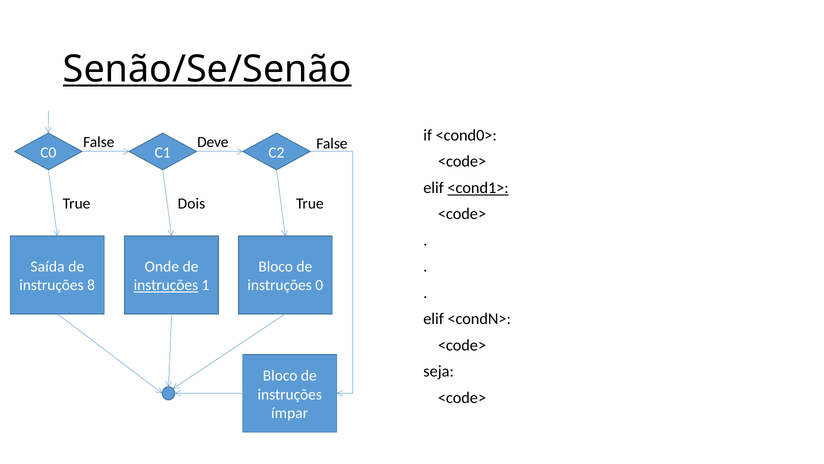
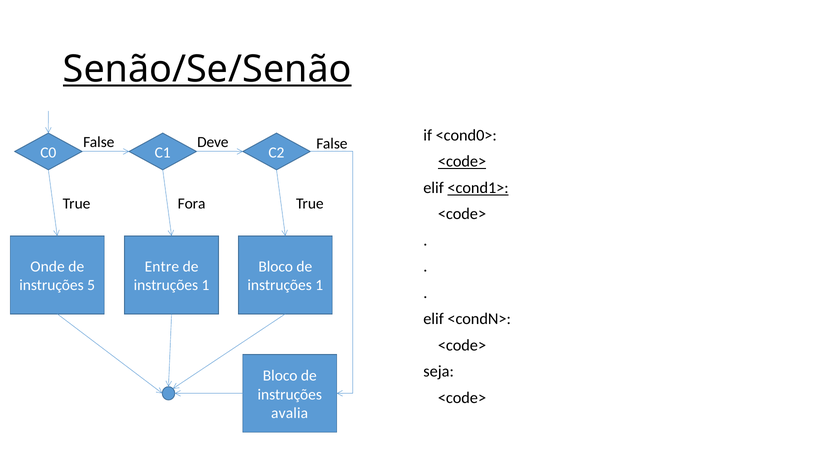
<code> underline: none -> present (462, 161)
Dois: Dois -> Fora (192, 204)
Saída: Saída -> Onde (48, 266)
Onde: Onde -> Entre (162, 266)
8: 8 -> 5 (91, 285)
instruções underline: present -> none (166, 285)
0: 0 -> 1 (319, 285)
ímpar: ímpar -> avalia (290, 413)
